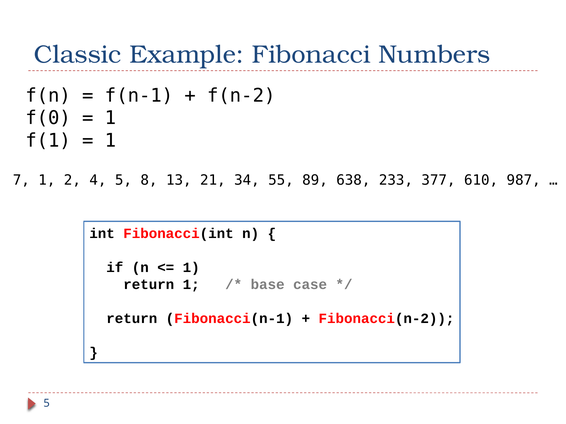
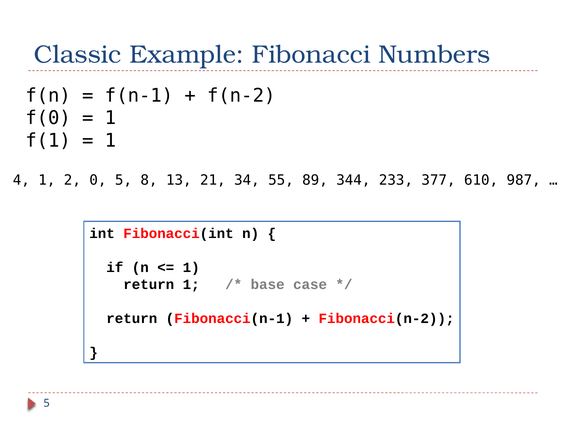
7: 7 -> 4 (21, 181)
4: 4 -> 0 (98, 181)
638: 638 -> 344 (353, 181)
